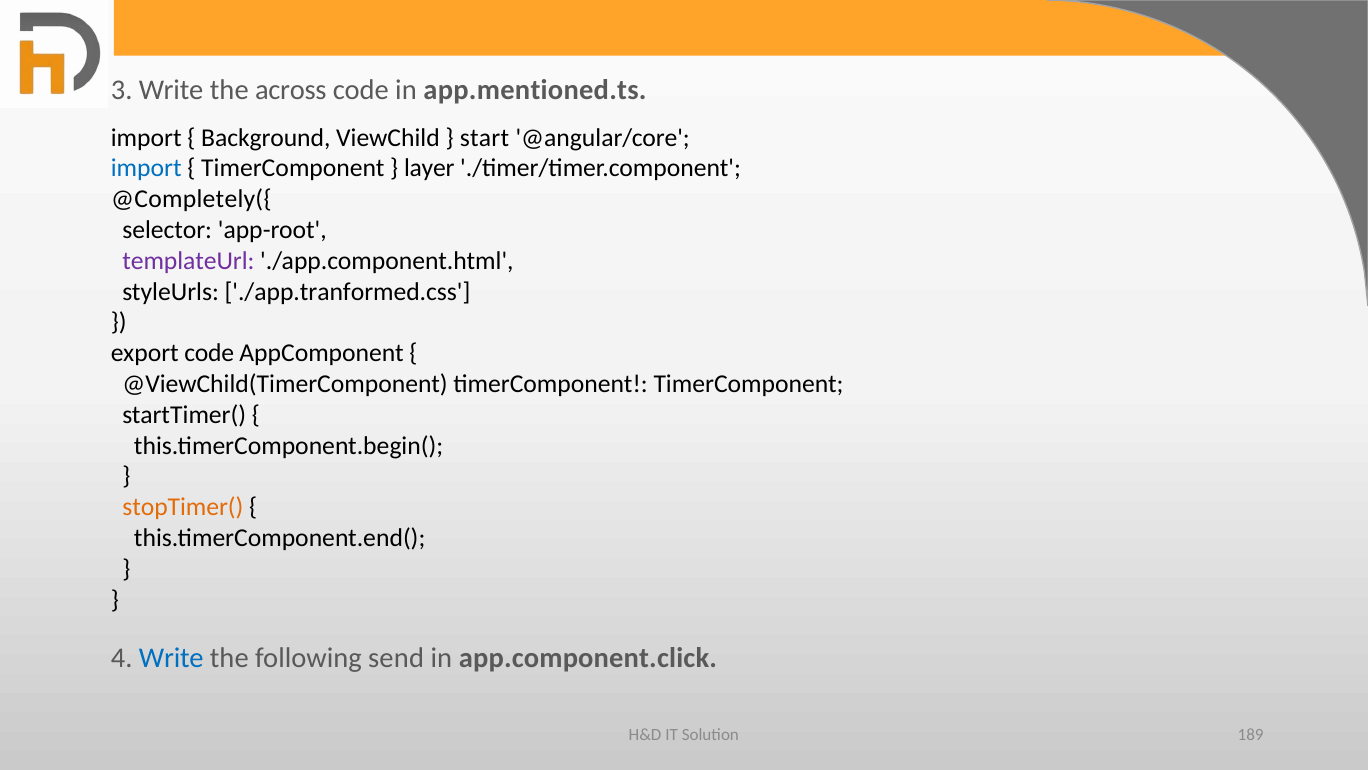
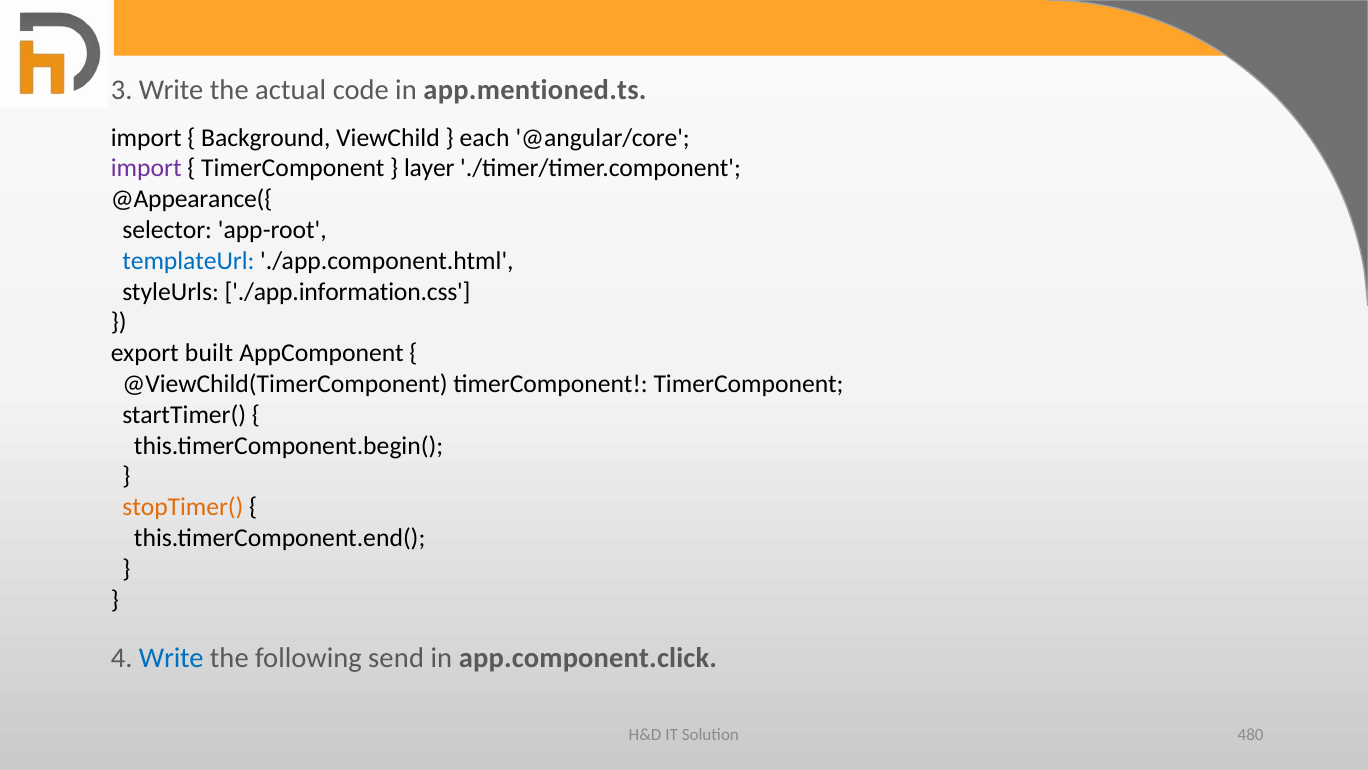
across: across -> actual (291, 90)
start: start -> each (485, 138)
import colour: blue -> purple (146, 168)
@Completely({: @Completely({ -> @Appearance({ (192, 199)
templateUrl colour: purple -> blue (188, 261)
./app.tranformed.css: ./app.tranformed.css -> ./app.information.css (348, 291)
export code: code -> built (209, 353)
189: 189 -> 480 (1251, 735)
